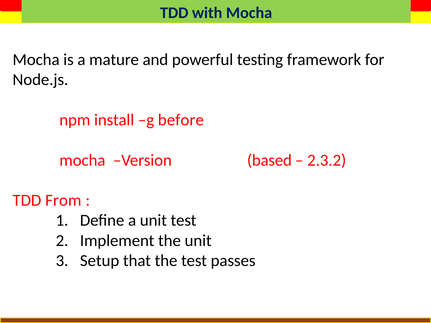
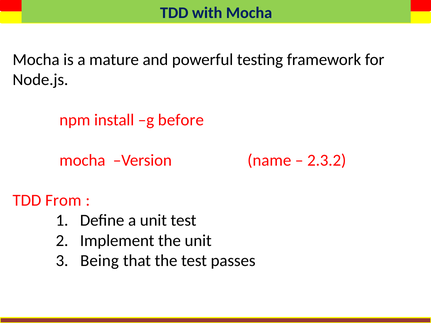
based: based -> name (269, 160)
Setup: Setup -> Being (100, 261)
